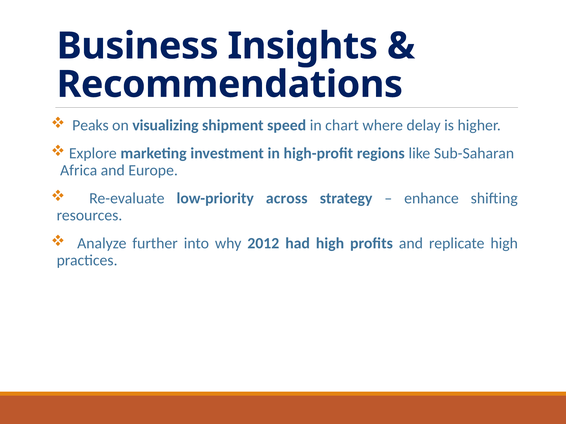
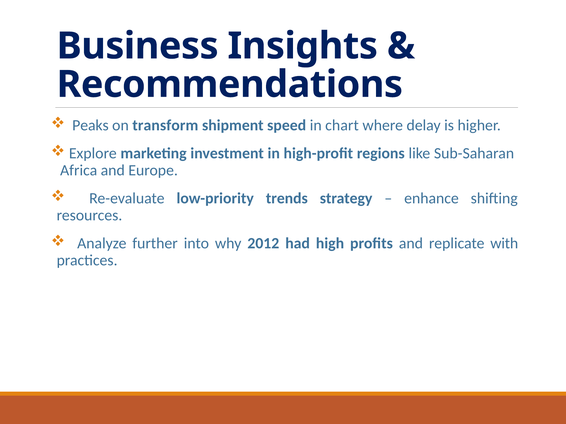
visualizing: visualizing -> transform (165, 126)
across: across -> trends (287, 199)
replicate high: high -> with (504, 244)
